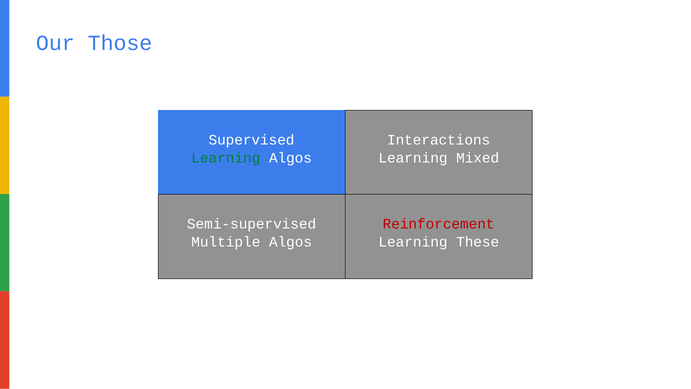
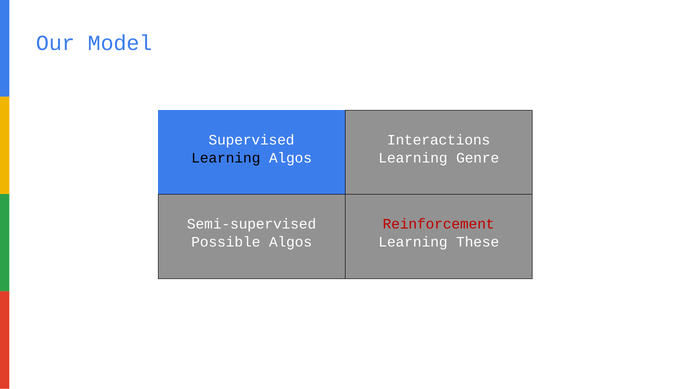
Those: Those -> Model (120, 43)
Learning colour: green -> black (226, 158)
Mixed: Mixed -> Genre (478, 158)
Multiple: Multiple -> Possible (226, 242)
